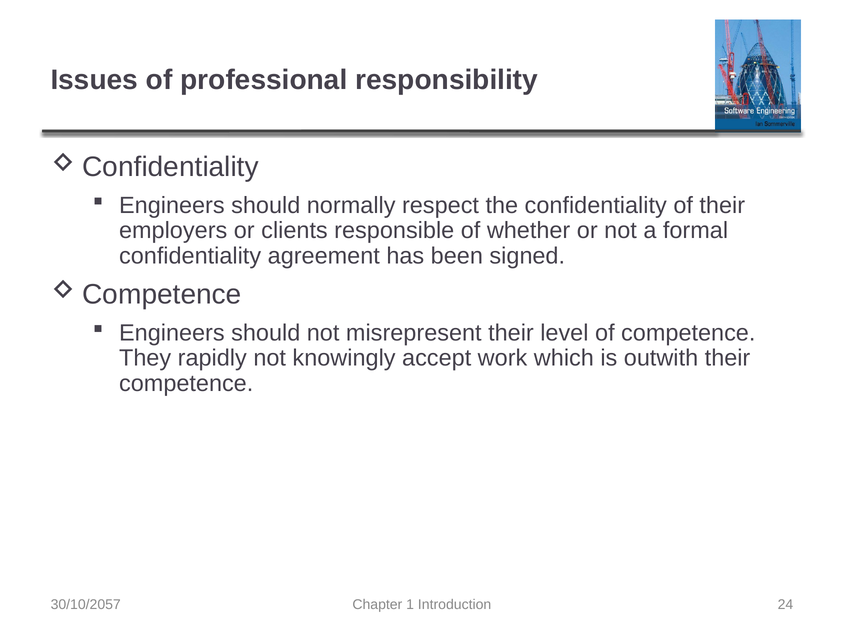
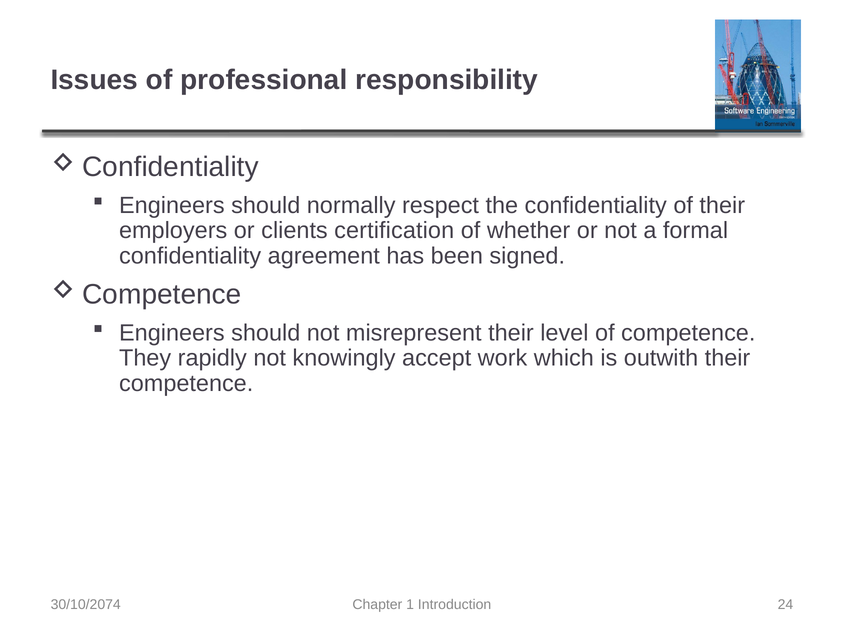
responsible: responsible -> certification (394, 231)
30/10/2057: 30/10/2057 -> 30/10/2074 (86, 605)
